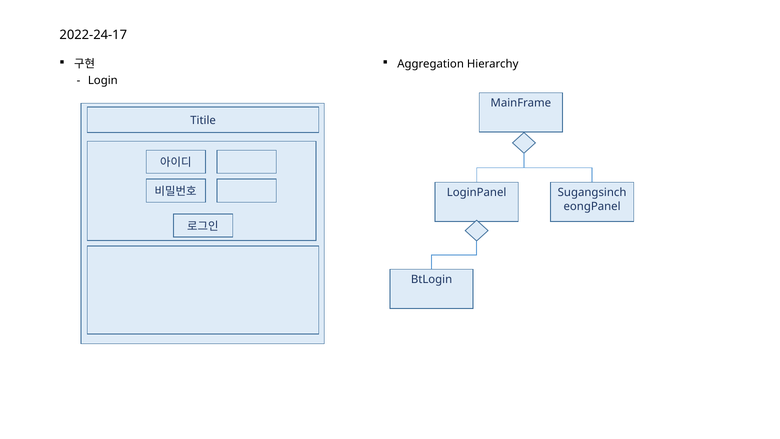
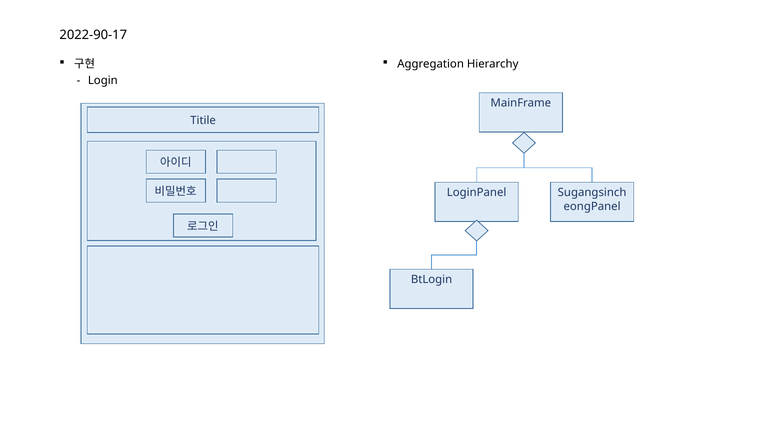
2022-24-17: 2022-24-17 -> 2022-90-17 (93, 35)
